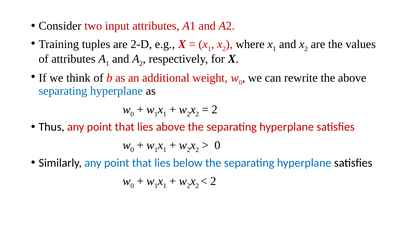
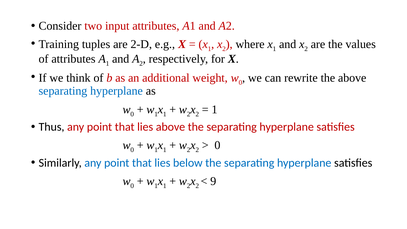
2: 2 -> 1 (214, 109)
2: 2 -> 9 (213, 181)
